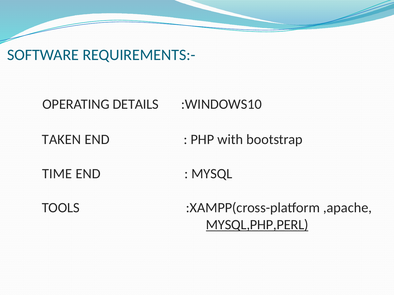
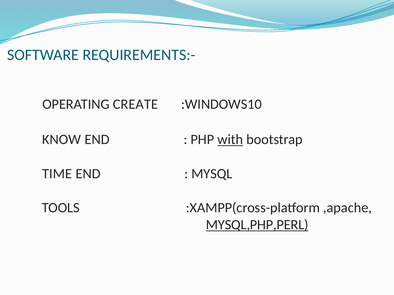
DETAILS: DETAILS -> CREATE (136, 104)
TAKEN: TAKEN -> KNOW (62, 140)
with underline: none -> present (230, 140)
